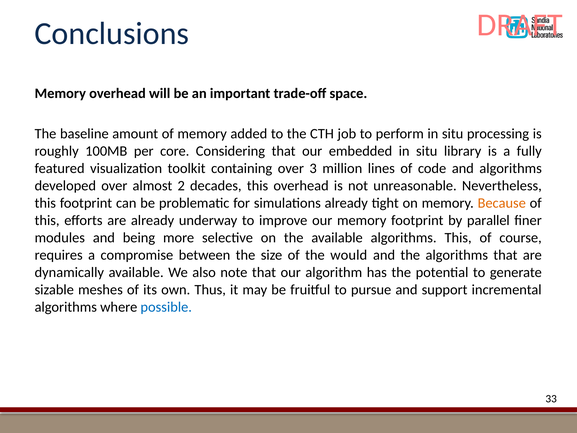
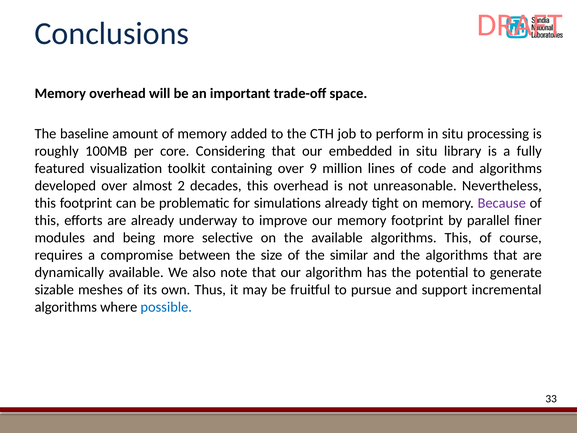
3: 3 -> 9 (313, 168)
Because colour: orange -> purple (502, 203)
would: would -> similar (349, 255)
